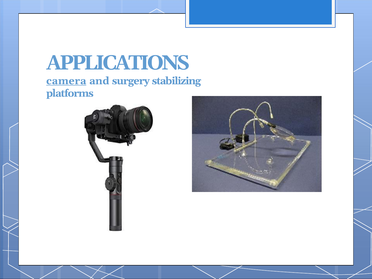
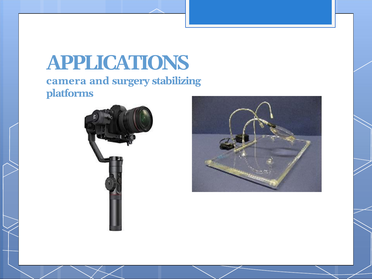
camera underline: present -> none (66, 81)
